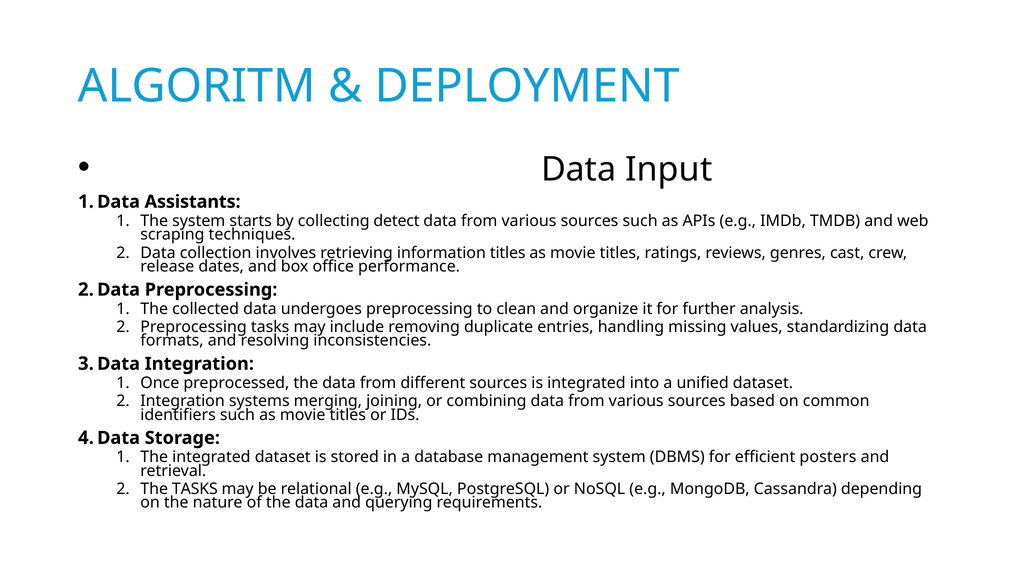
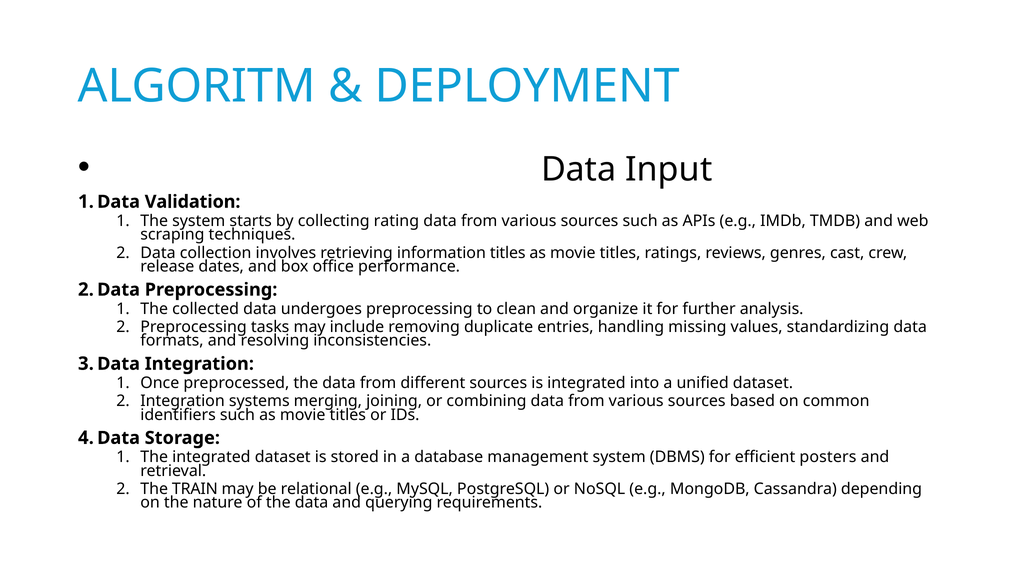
Assistants: Assistants -> Validation (193, 202)
detect: detect -> rating (396, 221)
The TASKS: TASKS -> TRAIN (195, 488)
